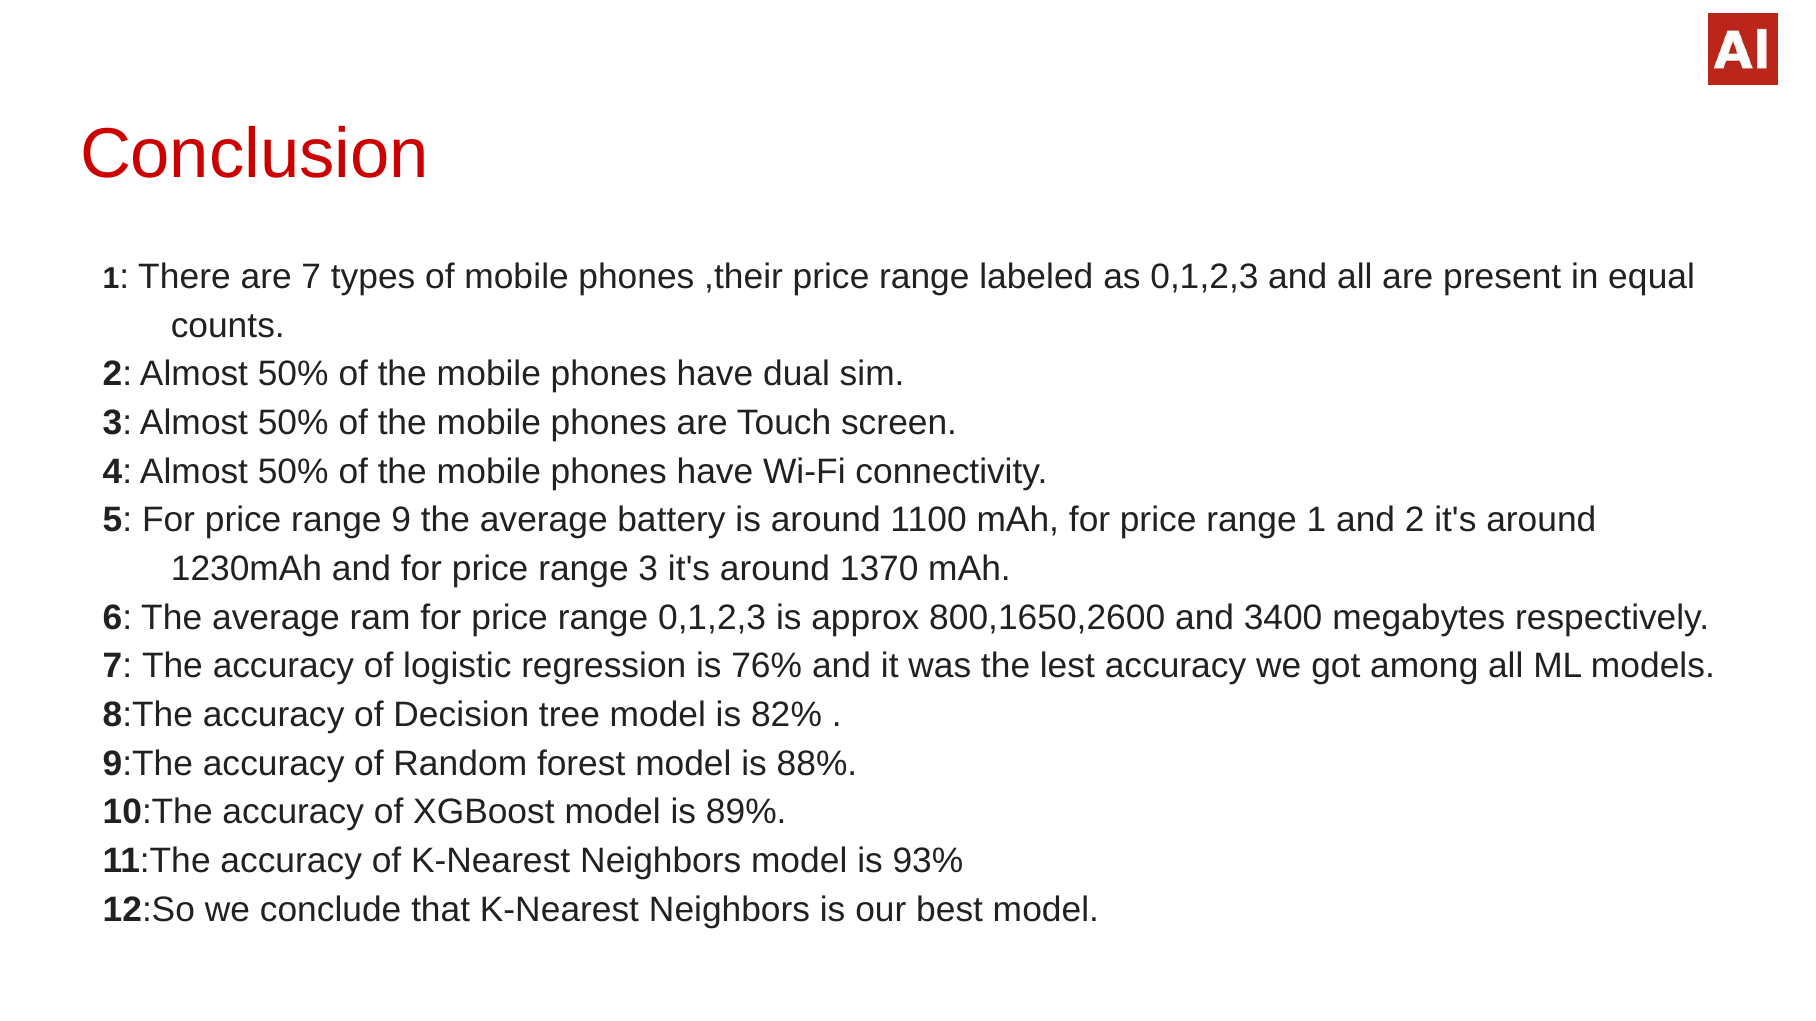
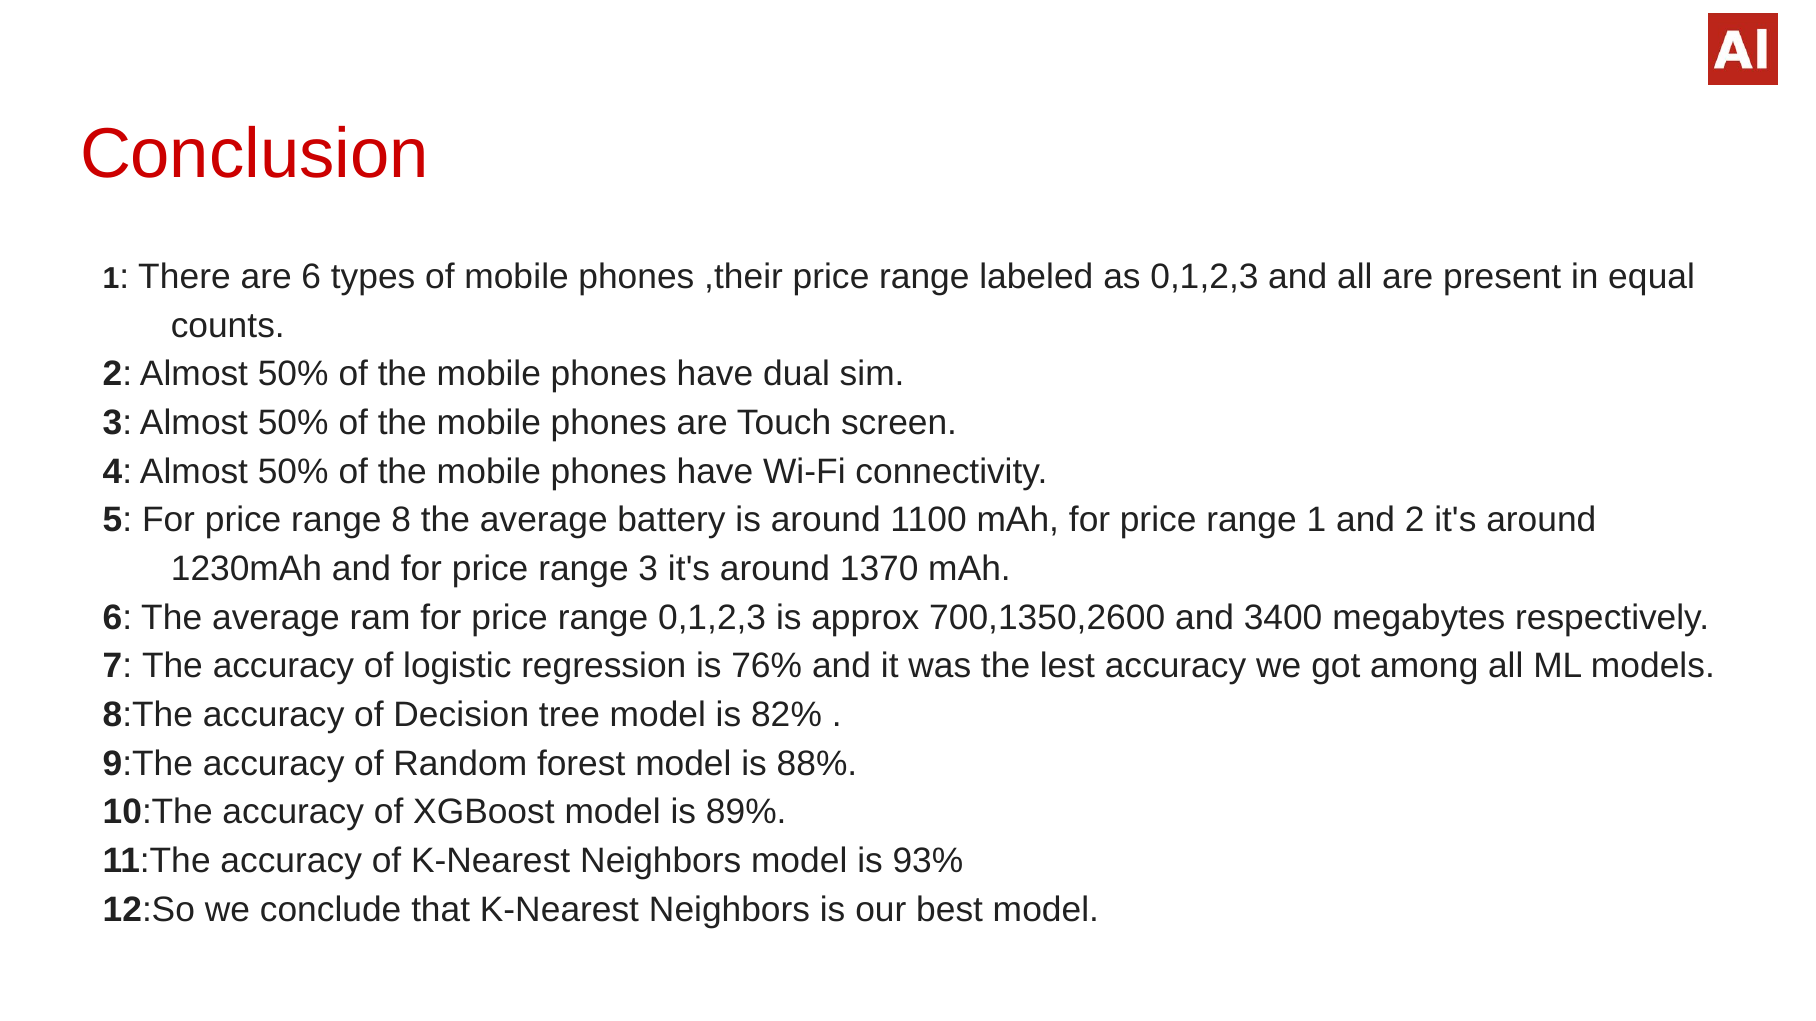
are 7: 7 -> 6 (311, 277)
9: 9 -> 8 (401, 520)
800,1650,2600: 800,1650,2600 -> 700,1350,2600 (1047, 618)
